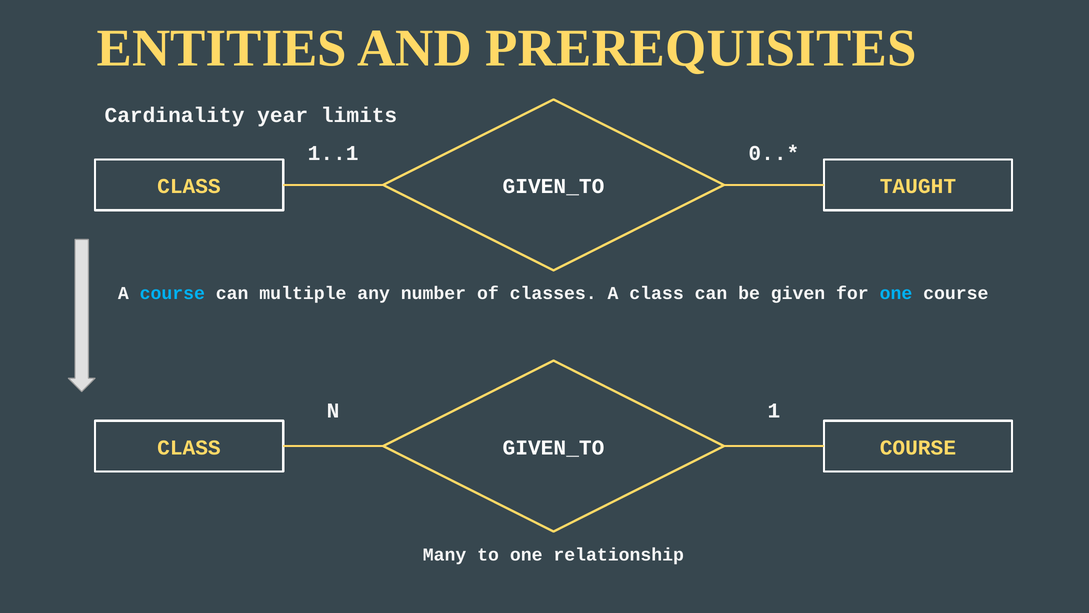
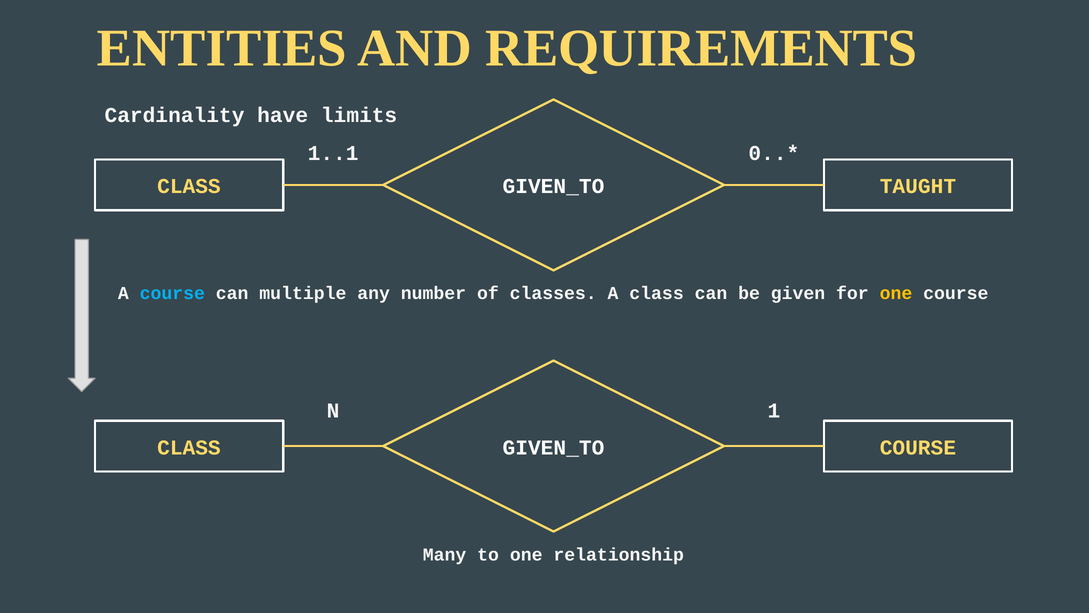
PREREQUISITES: PREREQUISITES -> REQUIREMENTS (701, 48)
year: year -> have (283, 115)
one colour: light blue -> yellow (896, 293)
